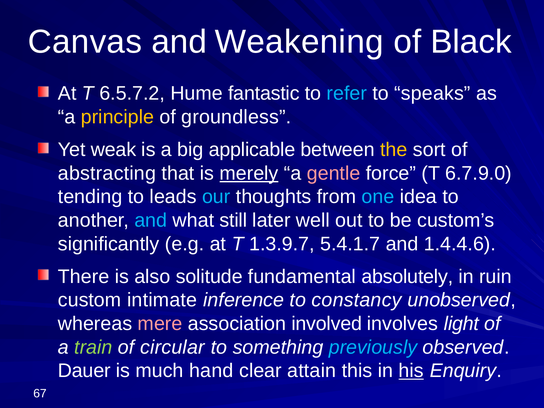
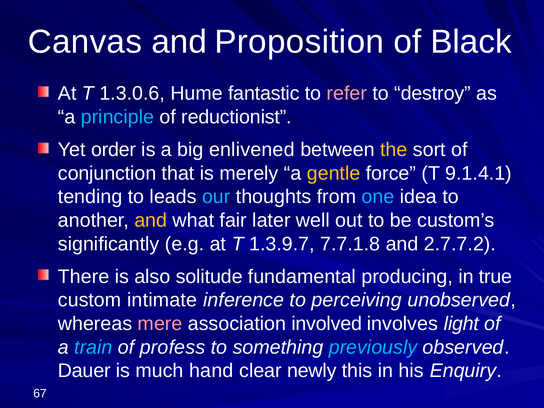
Weakening: Weakening -> Proposition (299, 42)
6.5.7.2: 6.5.7.2 -> 1.3.0.6 (132, 93)
refer colour: light blue -> pink (347, 93)
speaks: speaks -> destroy (433, 93)
principle colour: yellow -> light blue (117, 117)
groundless: groundless -> reductionist (236, 117)
weak: weak -> order (114, 150)
applicable: applicable -> enlivened (252, 150)
abstracting: abstracting -> conjunction (107, 173)
merely underline: present -> none (249, 173)
gentle colour: pink -> yellow (334, 173)
6.7.9.0: 6.7.9.0 -> 9.1.4.1 (479, 173)
and colour: light blue -> yellow (151, 220)
still: still -> fair (233, 220)
5.4.1.7: 5.4.1.7 -> 7.7.1.8 (350, 244)
1.4.4.6: 1.4.4.6 -> 2.7.7.2 (460, 244)
absolutely: absolutely -> producing (407, 277)
ruin: ruin -> true (496, 277)
constancy: constancy -> perceiving (357, 300)
train colour: light green -> light blue (93, 347)
circular: circular -> profess (173, 347)
attain: attain -> newly (312, 371)
his underline: present -> none (411, 371)
